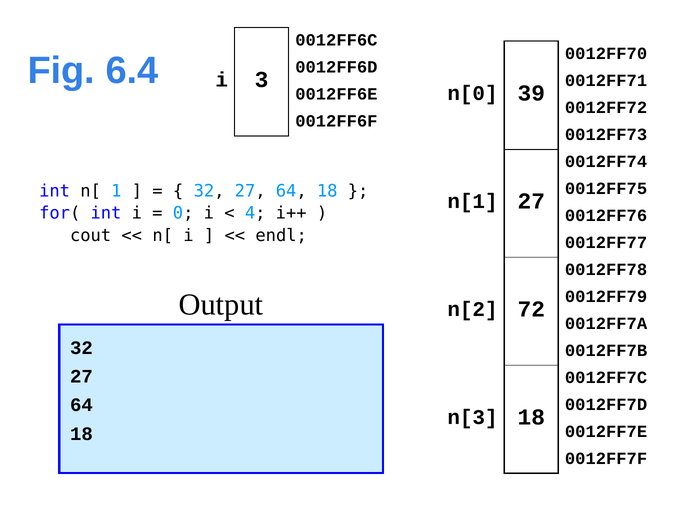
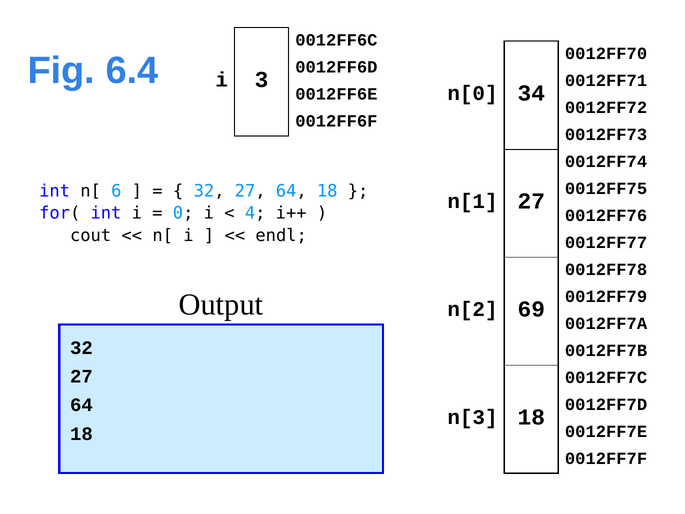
39: 39 -> 34 (531, 93)
1: 1 -> 6 (116, 191)
72: 72 -> 69 (531, 309)
